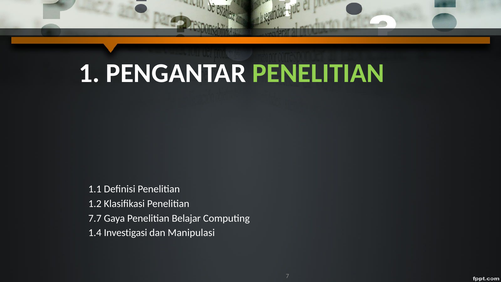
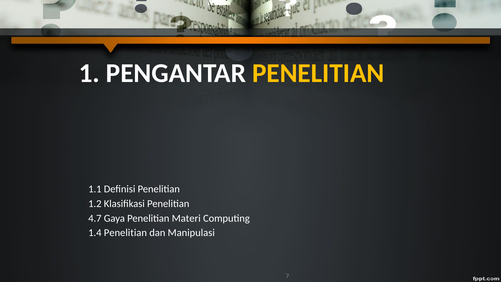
PENELITIAN colour: light green -> yellow (318, 73)
7.7: 7.7 -> 4.7 (95, 218)
Belajar: Belajar -> Materi (186, 218)
1.4 Investigasi: Investigasi -> Penelitian (125, 233)
